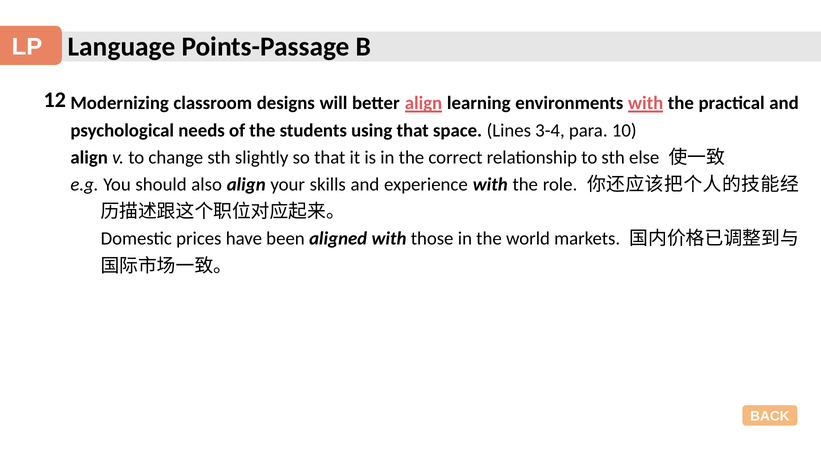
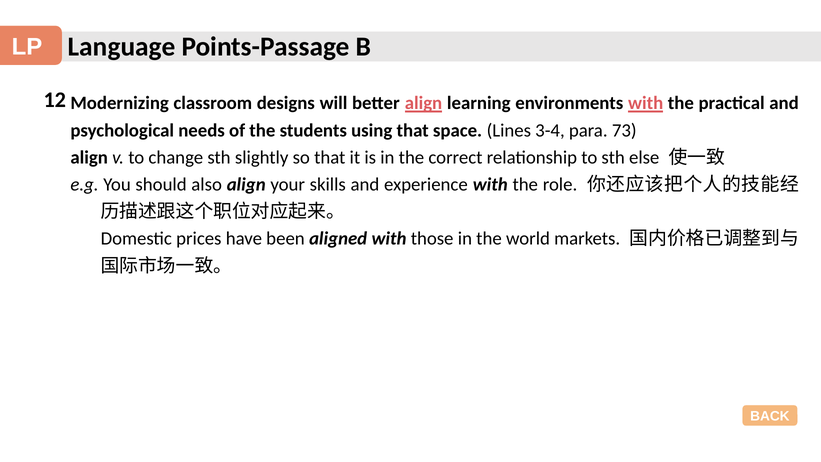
10: 10 -> 73 (624, 130)
